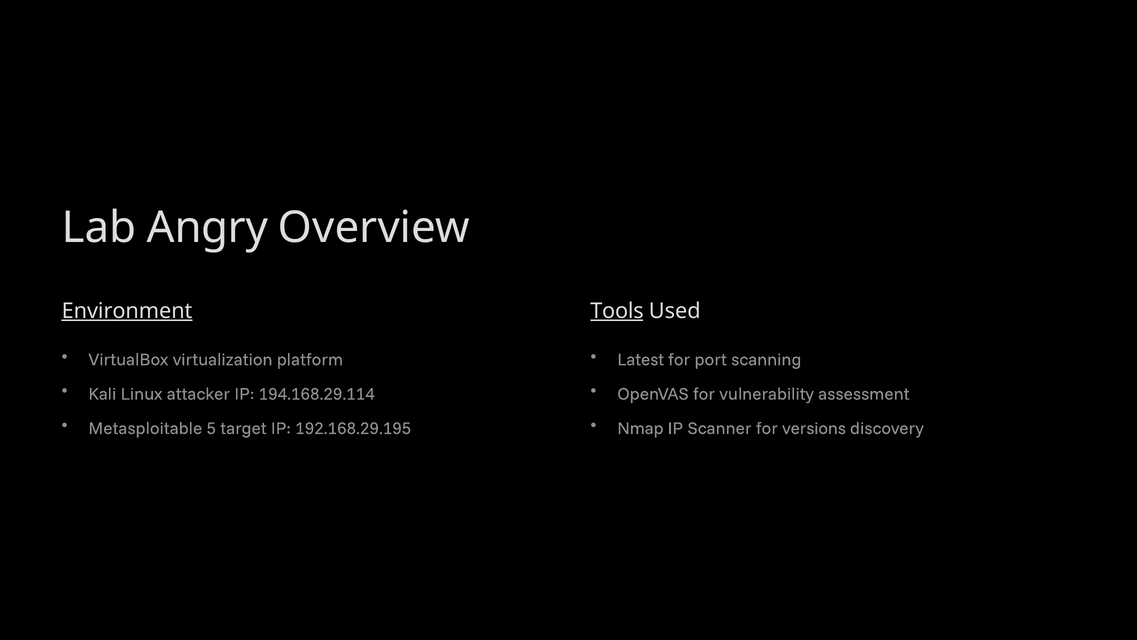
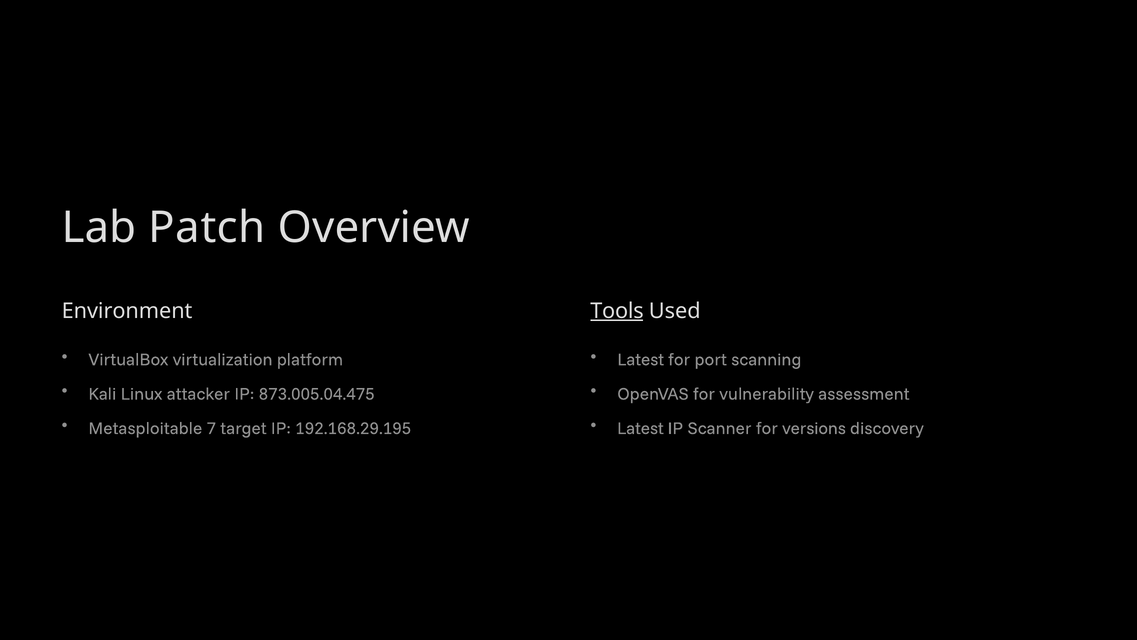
Angry: Angry -> Patch (207, 228)
Environment underline: present -> none (127, 311)
194.168.29.114: 194.168.29.114 -> 873.005.04.475 (317, 394)
5: 5 -> 7 (211, 428)
Nmap: Nmap -> Latest (640, 428)
